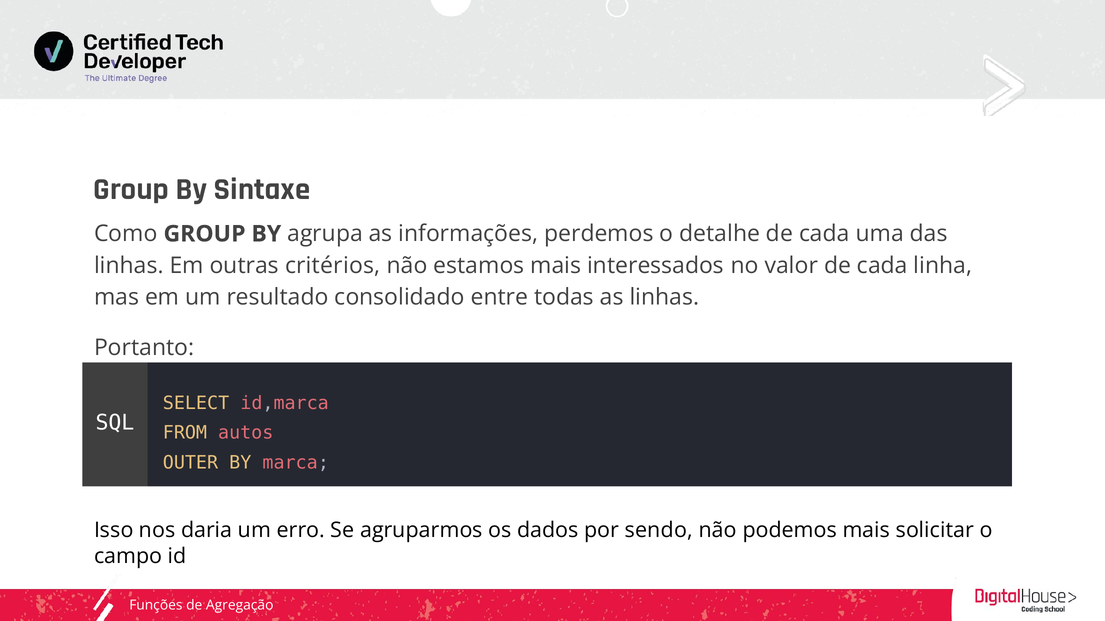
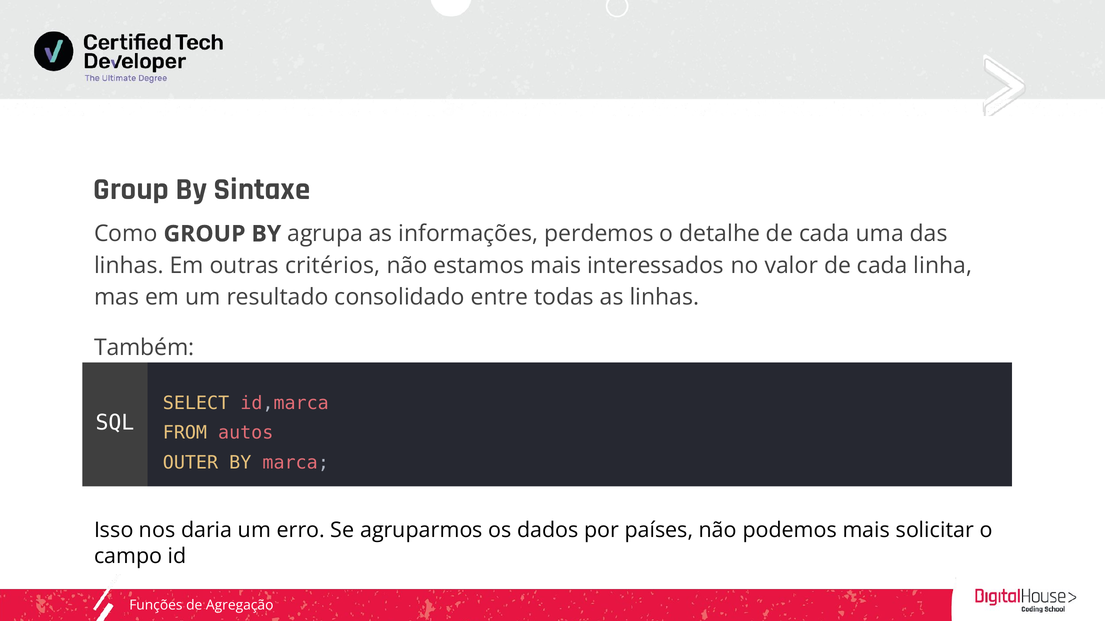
Portanto: Portanto -> Também (144, 348)
sendo: sendo -> países (659, 531)
